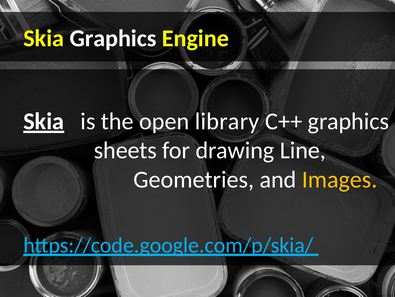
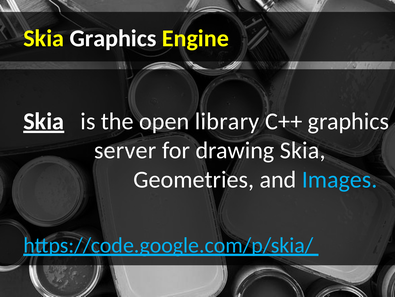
sheets: sheets -> server (125, 150)
drawing Line: Line -> Skia (303, 150)
Images colour: yellow -> light blue (340, 179)
